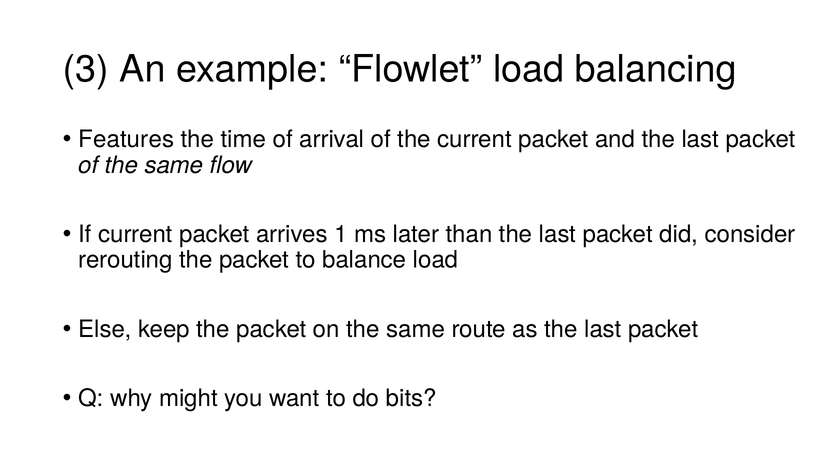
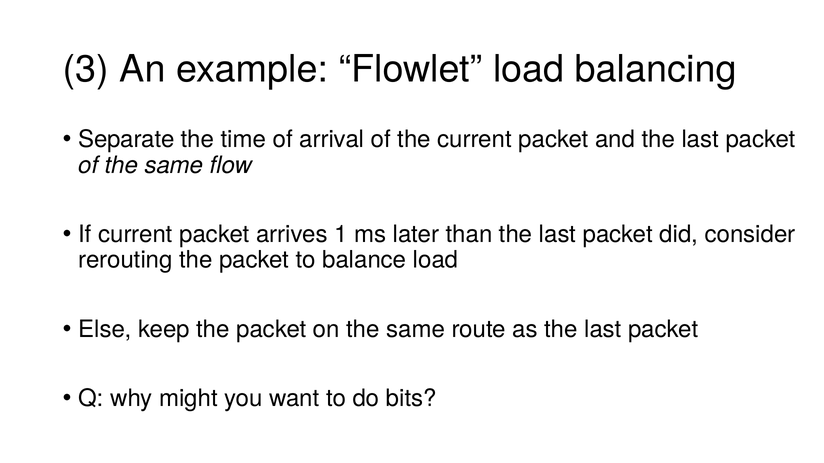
Features: Features -> Separate (126, 139)
